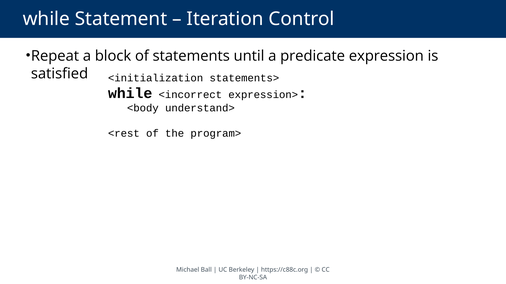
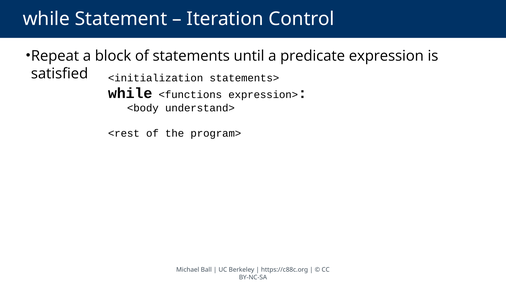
<incorrect: <incorrect -> <functions (190, 95)
